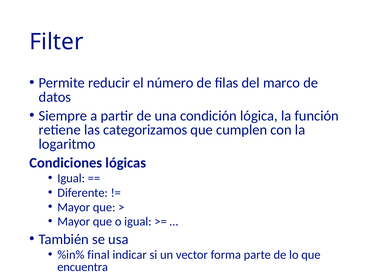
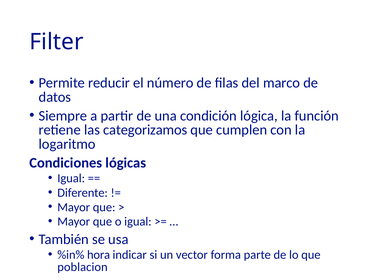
final: final -> hora (99, 255)
encuentra: encuentra -> poblacion (82, 267)
